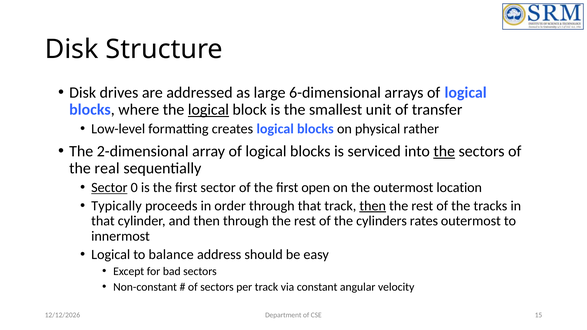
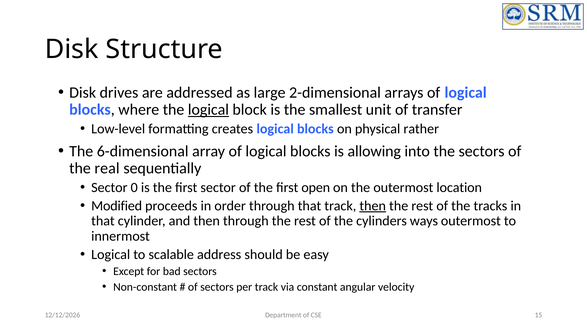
6-dimensional: 6-dimensional -> 2-dimensional (335, 93)
2-dimensional: 2-dimensional -> 6-dimensional (143, 151)
serviced: serviced -> allowing (374, 151)
the underline: present -> none (444, 151)
Sector underline: present -> none (109, 188)
Typically: Typically -> Modified (117, 206)
rates: rates -> ways (424, 221)
balance: balance -> scalable (171, 255)
